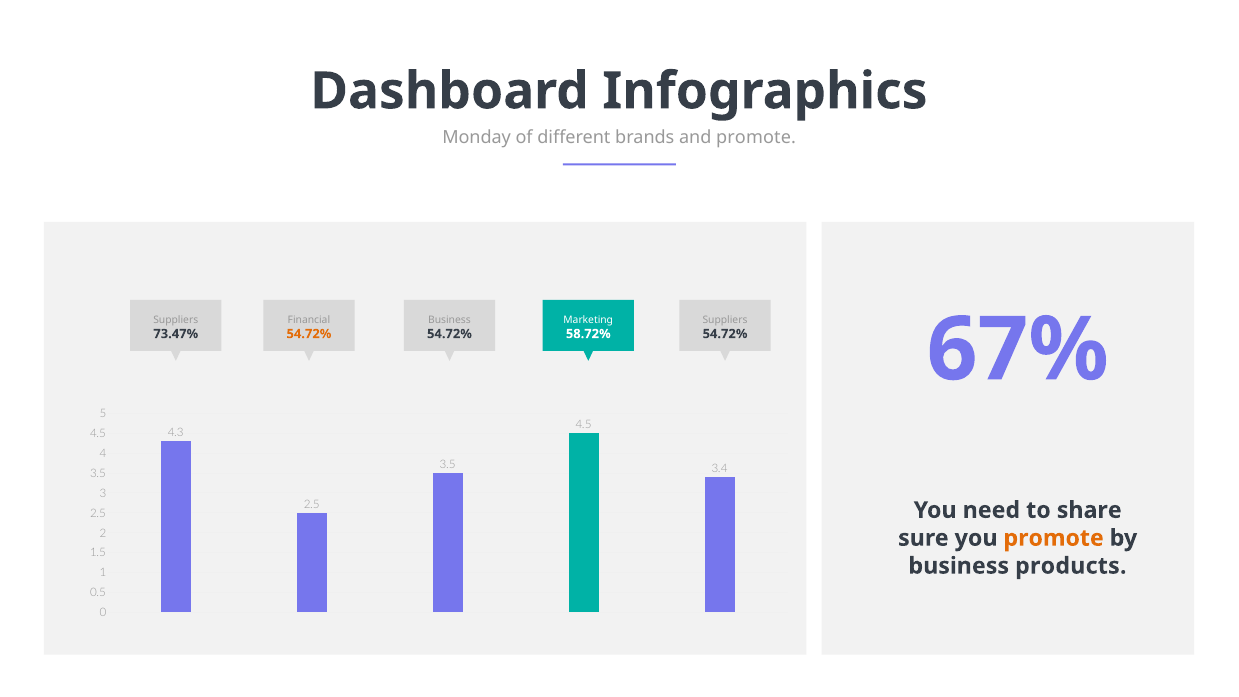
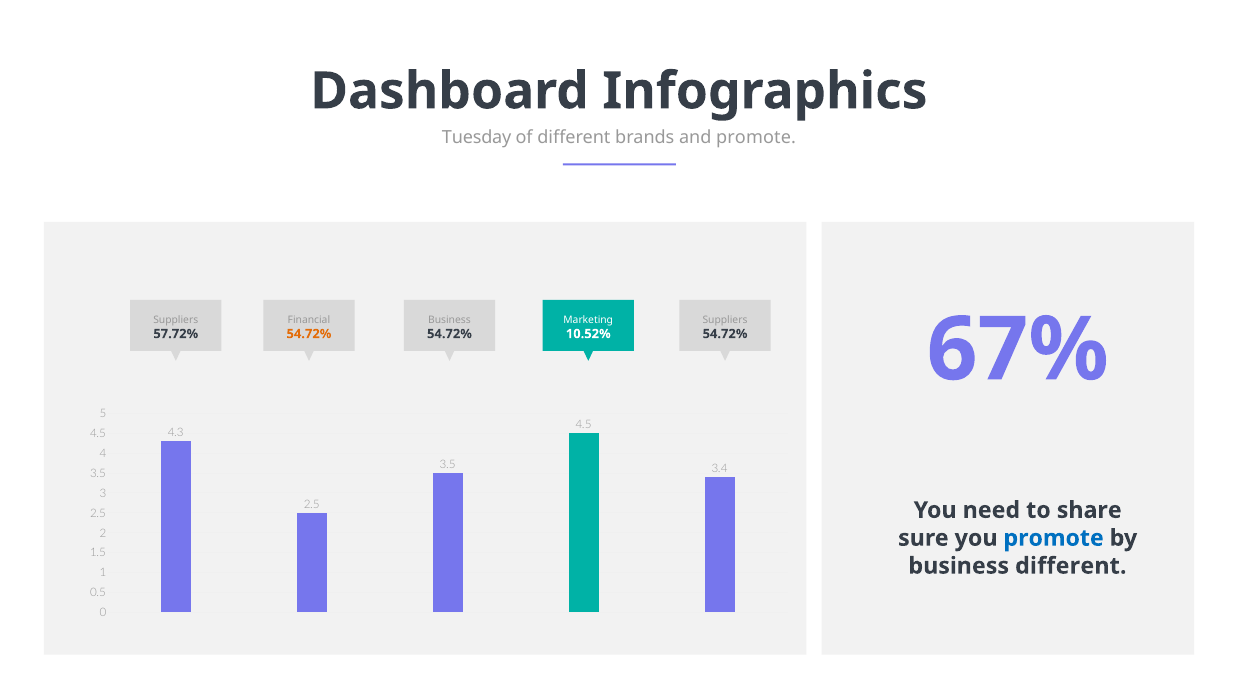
Monday: Monday -> Tuesday (477, 138)
73.47%: 73.47% -> 57.72% (176, 334)
58.72%: 58.72% -> 10.52% (588, 334)
promote colour: orange -> blue (1054, 538)
business products: products -> different (1071, 566)
